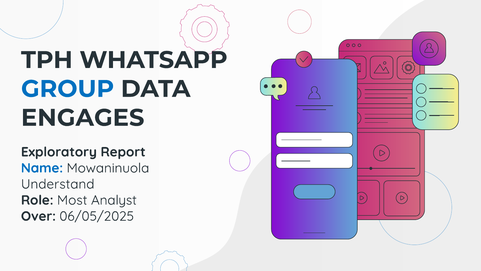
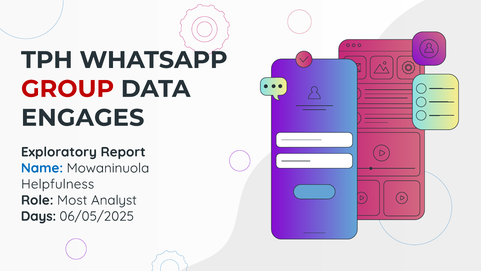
GROUP colour: blue -> red (68, 89)
Understand: Understand -> Helpfulness (58, 184)
Over: Over -> Days (38, 216)
